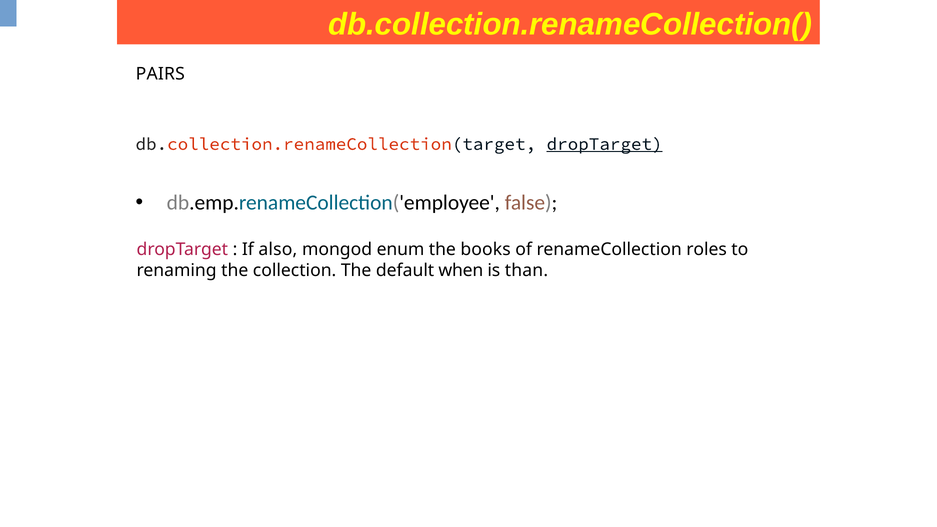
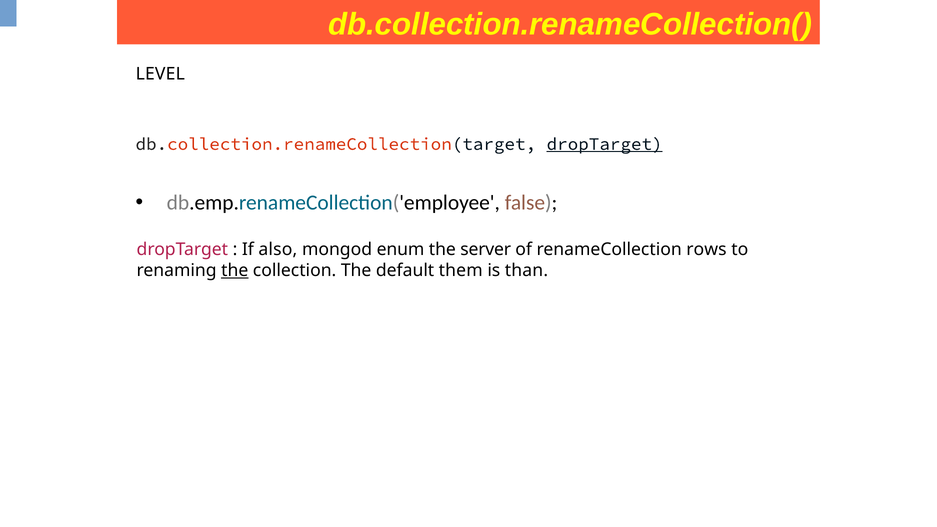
PAIRS: PAIRS -> LEVEL (160, 74)
books: books -> server (486, 249)
roles: roles -> rows (706, 249)
the underline: none -> present (235, 271)
when: when -> them (461, 271)
